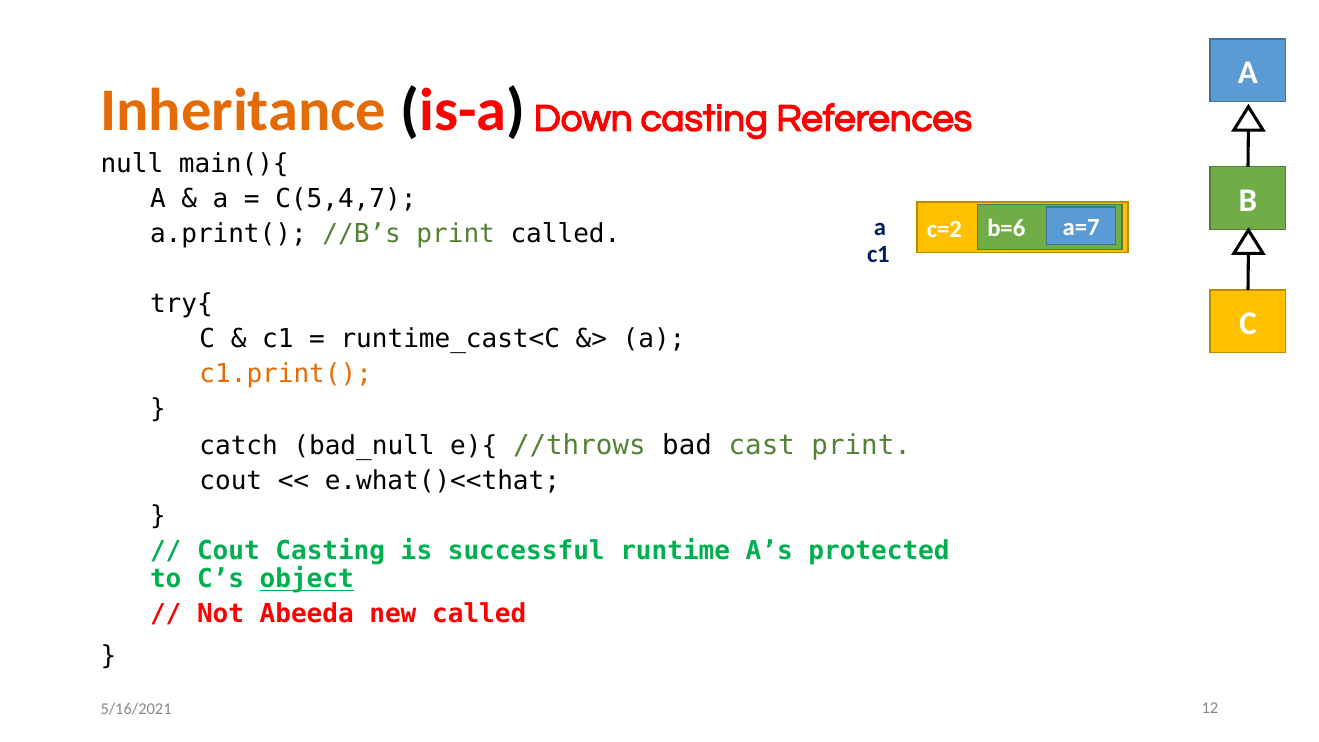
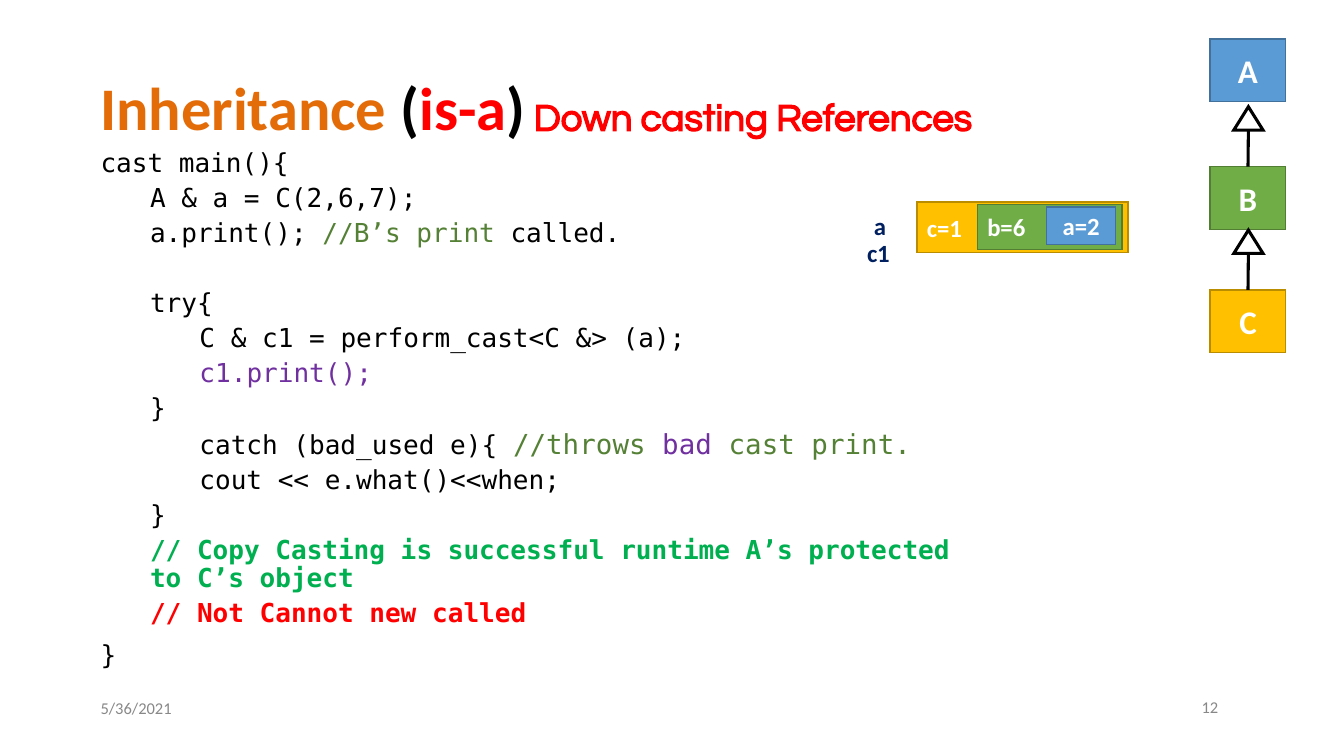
null: null -> cast (132, 164)
C(5,4,7: C(5,4,7 -> C(2,6,7 (346, 199)
c=2: c=2 -> c=1 (944, 229)
a=7: a=7 -> a=2 (1081, 228)
runtime_cast<C: runtime_cast<C -> perform_cast<C (450, 339)
c1.print( colour: orange -> purple (286, 374)
bad_null: bad_null -> bad_used (364, 445)
bad colour: black -> purple (687, 445)
e.what()<<that: e.what()<<that -> e.what()<<when (442, 481)
Cout: Cout -> Copy (228, 551)
object underline: present -> none (307, 579)
Abeeda: Abeeda -> Cannot (307, 614)
5/16/2021: 5/16/2021 -> 5/36/2021 (136, 709)
